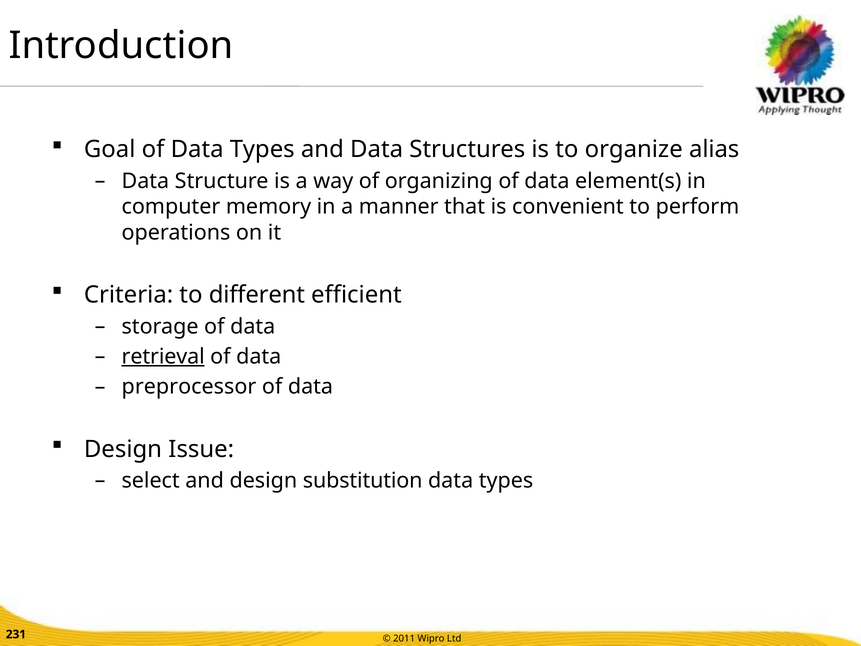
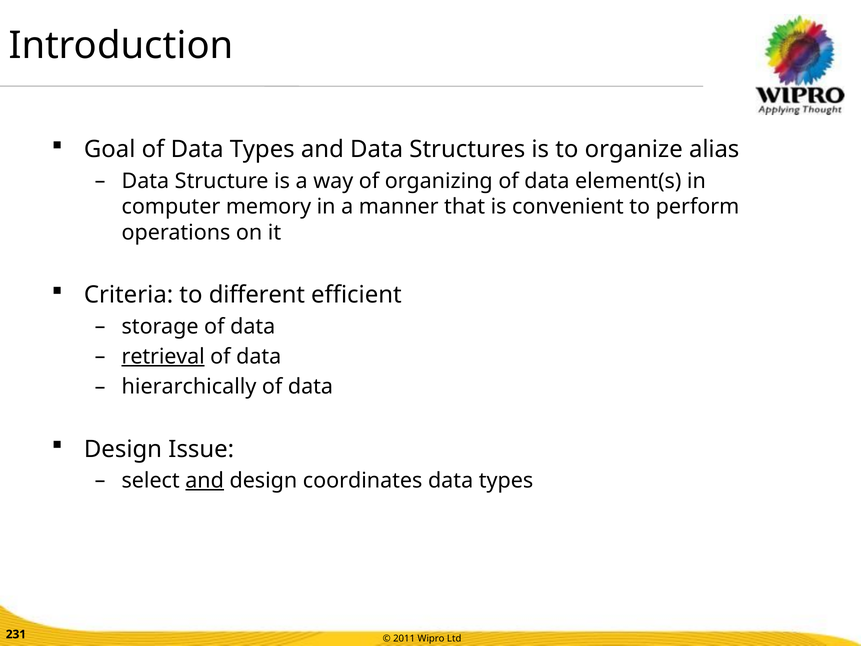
preprocessor: preprocessor -> hierarchically (189, 387)
and underline: none -> present (205, 480)
substitution: substitution -> coordinates (363, 480)
